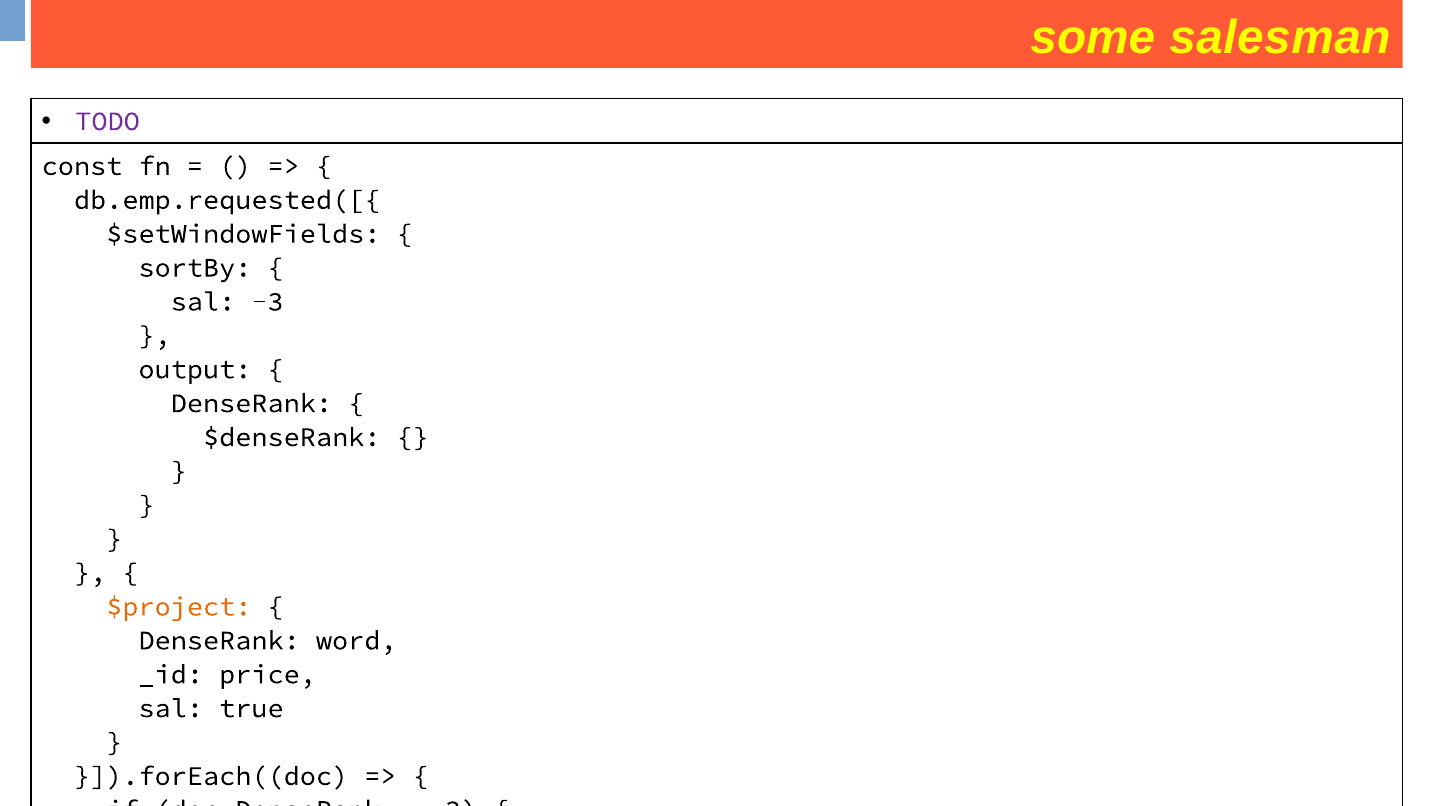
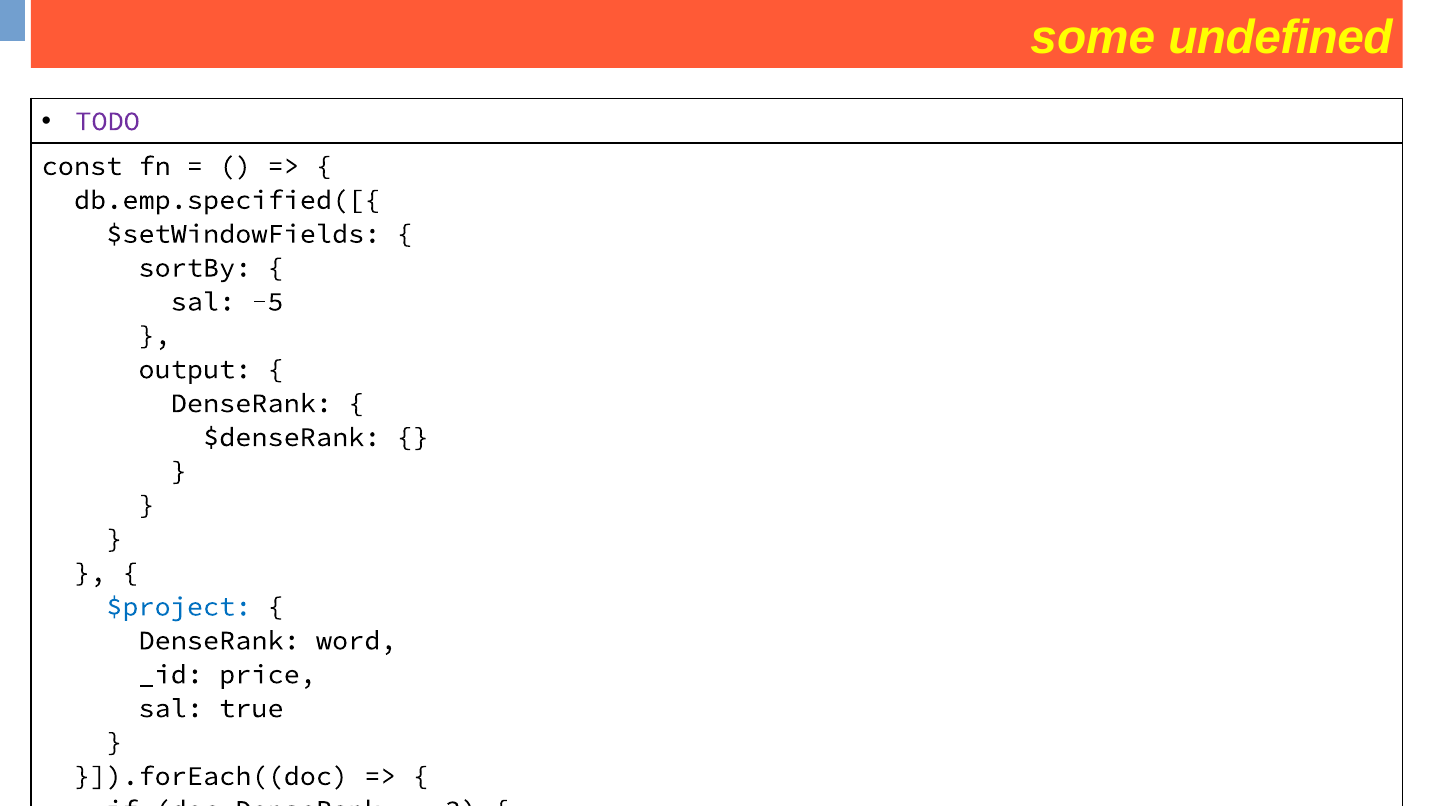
salesman: salesman -> undefined (1280, 37)
db.emp.requested([{: db.emp.requested([{ -> db.emp.specified([{ (227, 200)
-3: -3 -> -5 (268, 302)
$project colour: orange -> blue (179, 607)
